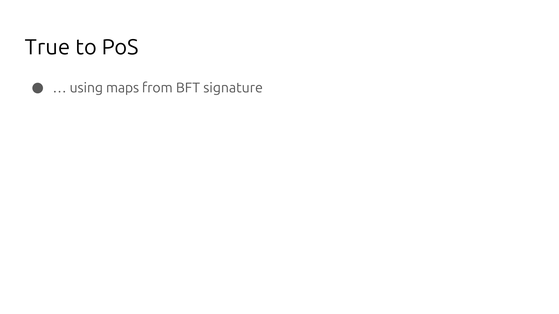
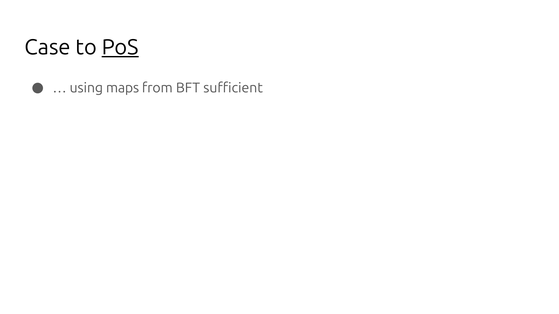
True: True -> Case (48, 47)
PoS underline: none -> present (120, 47)
signature: signature -> sufficient (233, 88)
